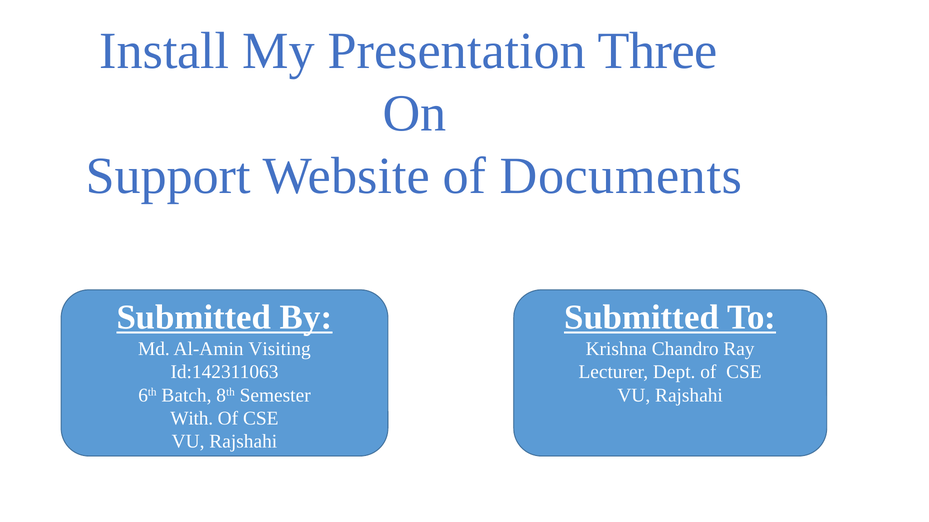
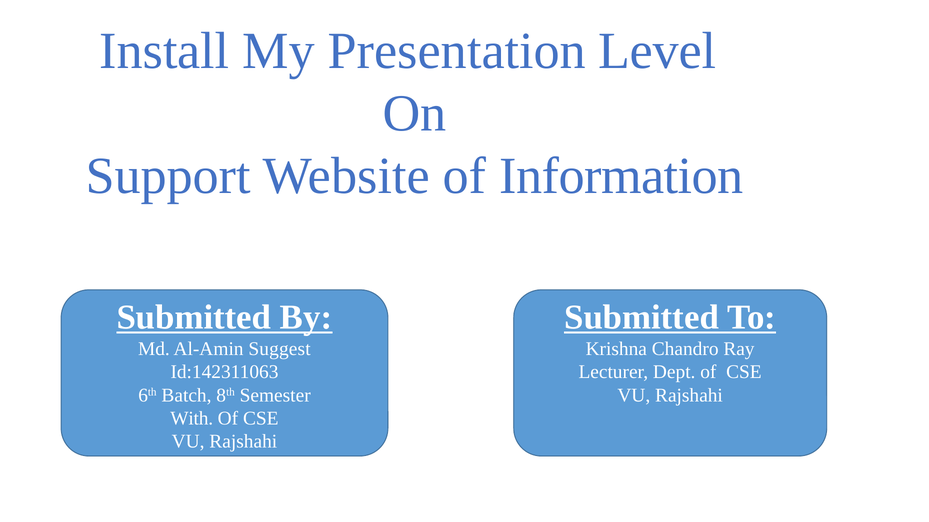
Three: Three -> Level (657, 51)
Documents: Documents -> Information (621, 176)
Visiting: Visiting -> Suggest (280, 349)
